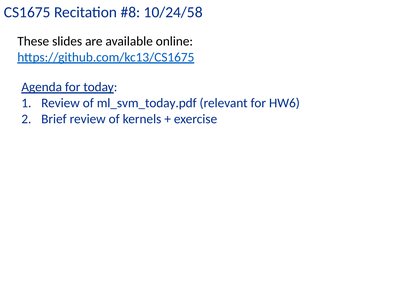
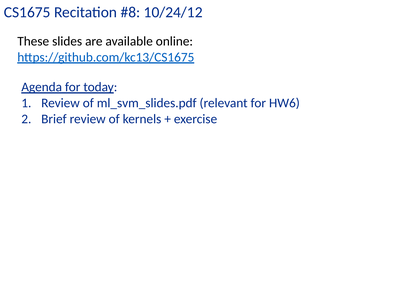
10/24/58: 10/24/58 -> 10/24/12 (173, 12)
ml_svm_today.pdf: ml_svm_today.pdf -> ml_svm_slides.pdf (147, 103)
